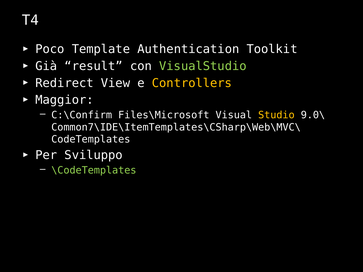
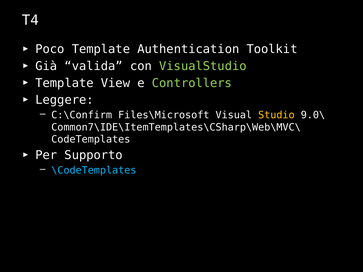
result: result -> valida (94, 66)
Redirect: Redirect -> Template (65, 83)
Controllers colour: yellow -> light green (192, 83)
Maggior: Maggior -> Leggere (65, 100)
Sviluppo: Sviluppo -> Supporto (94, 155)
\CodeTemplates colour: light green -> light blue (94, 171)
